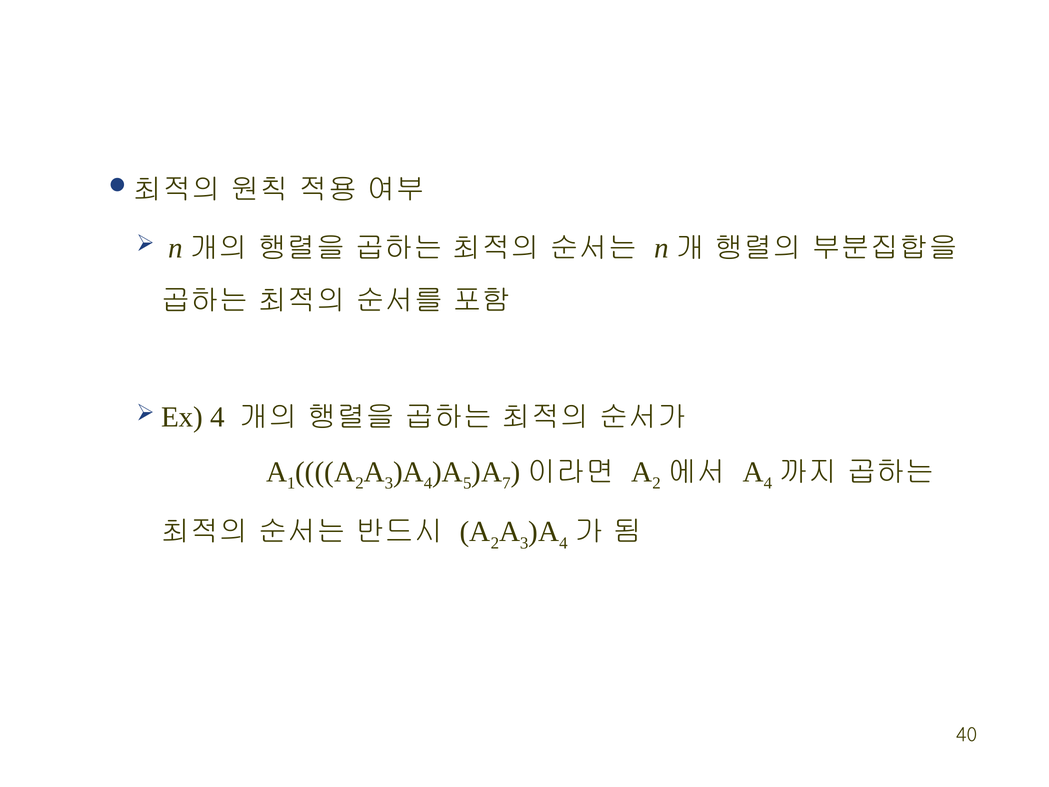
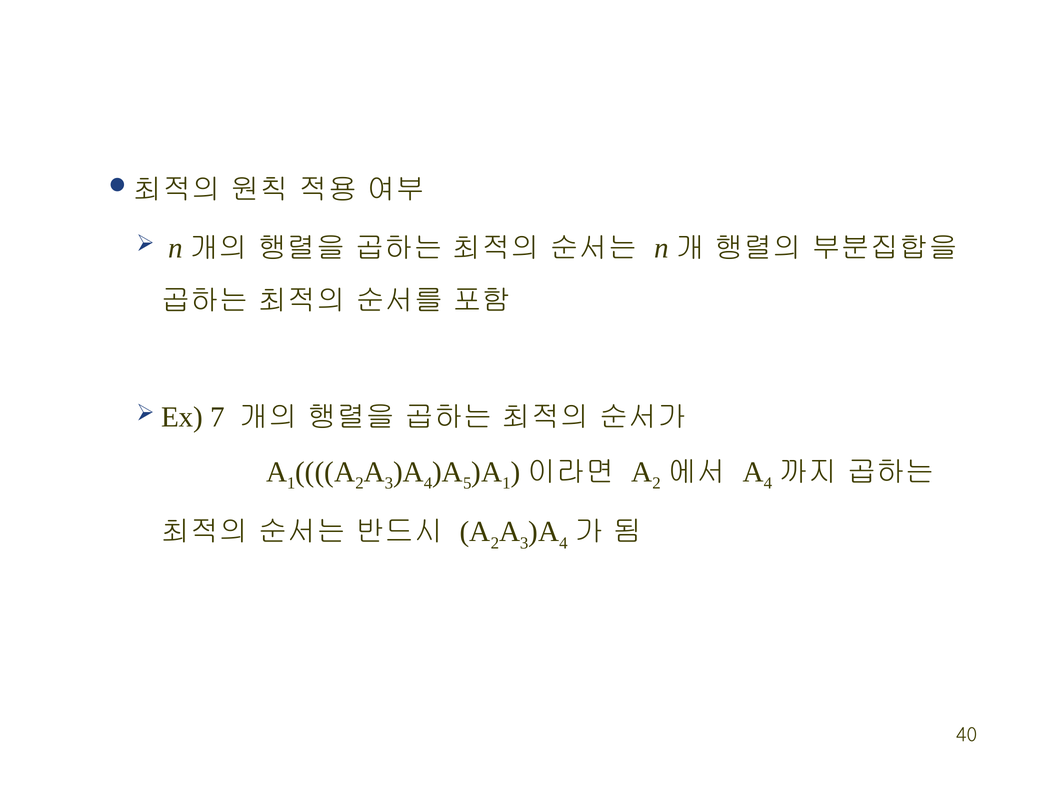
Ex 4: 4 -> 7 (218, 417)
7: 7 -> 1 (506, 483)
